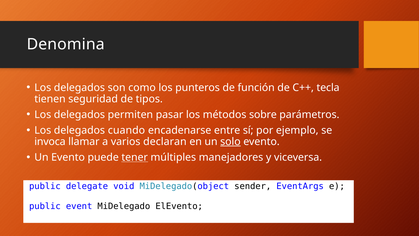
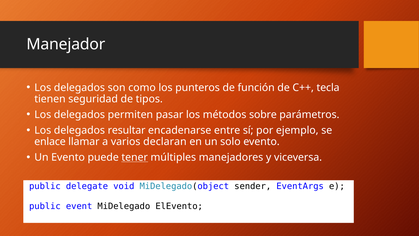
Denomina: Denomina -> Manejador (66, 44)
cuando: cuando -> resultar (127, 130)
invoca: invoca -> enlace (50, 141)
solo underline: present -> none (230, 141)
